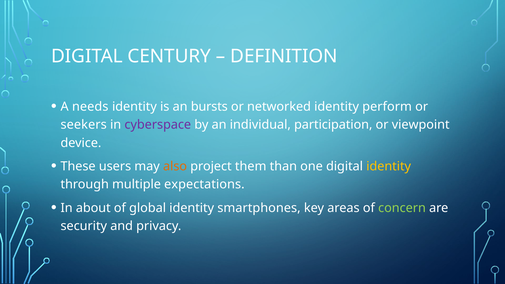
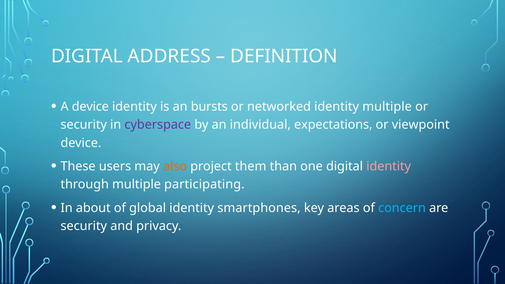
CENTURY: CENTURY -> ADDRESS (169, 56)
A needs: needs -> device (90, 107)
identity perform: perform -> multiple (387, 107)
seekers: seekers -> security (84, 125)
participation: participation -> expectations (333, 125)
identity colour: yellow -> pink (389, 166)
expectations: expectations -> participating (204, 185)
concern colour: light green -> light blue (402, 208)
